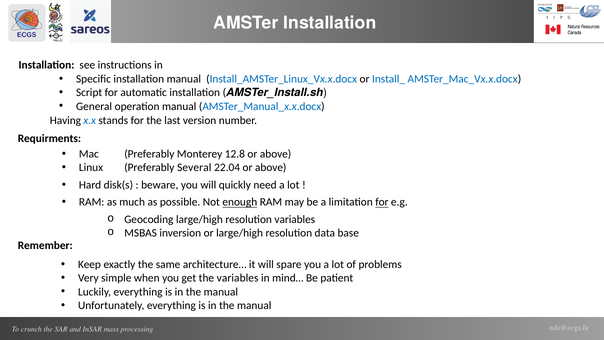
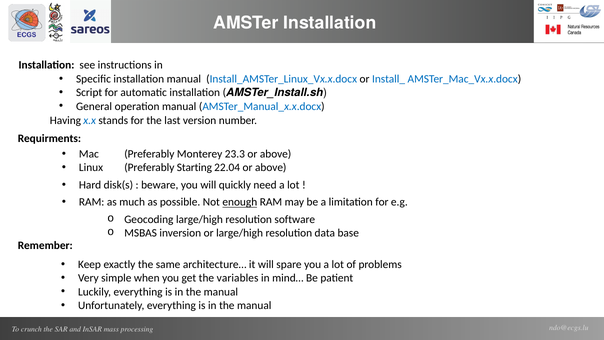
12.8: 12.8 -> 23.3 (235, 154)
Several: Several -> Starting (194, 167)
for underline: present -> none (382, 202)
resolution variables: variables -> software (295, 219)
